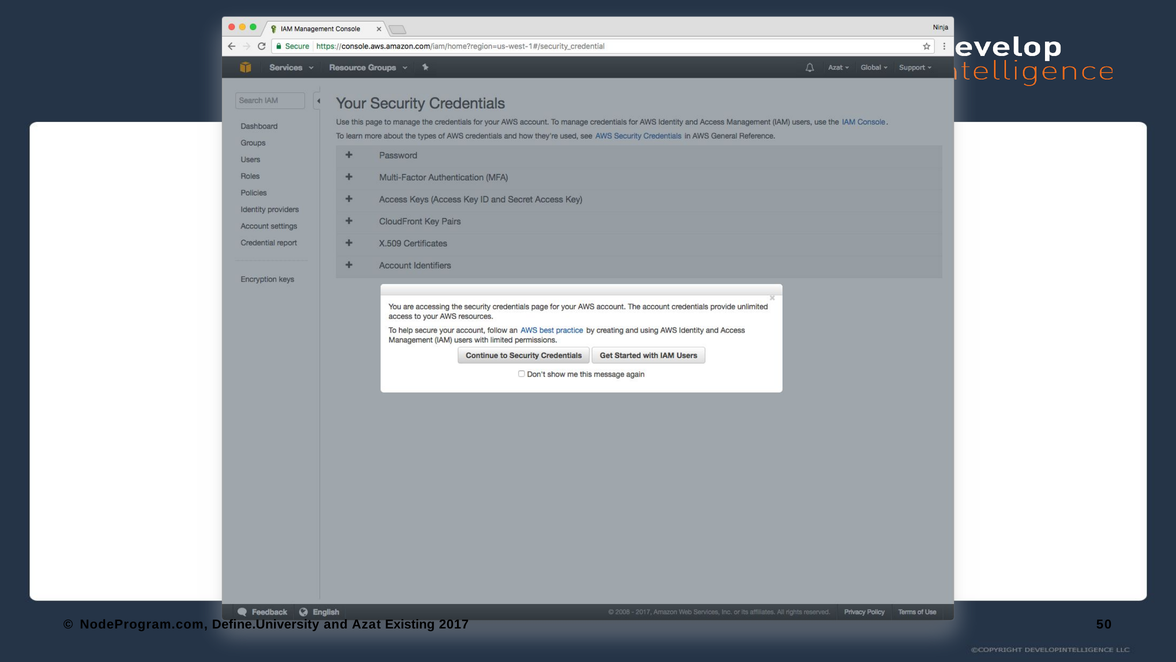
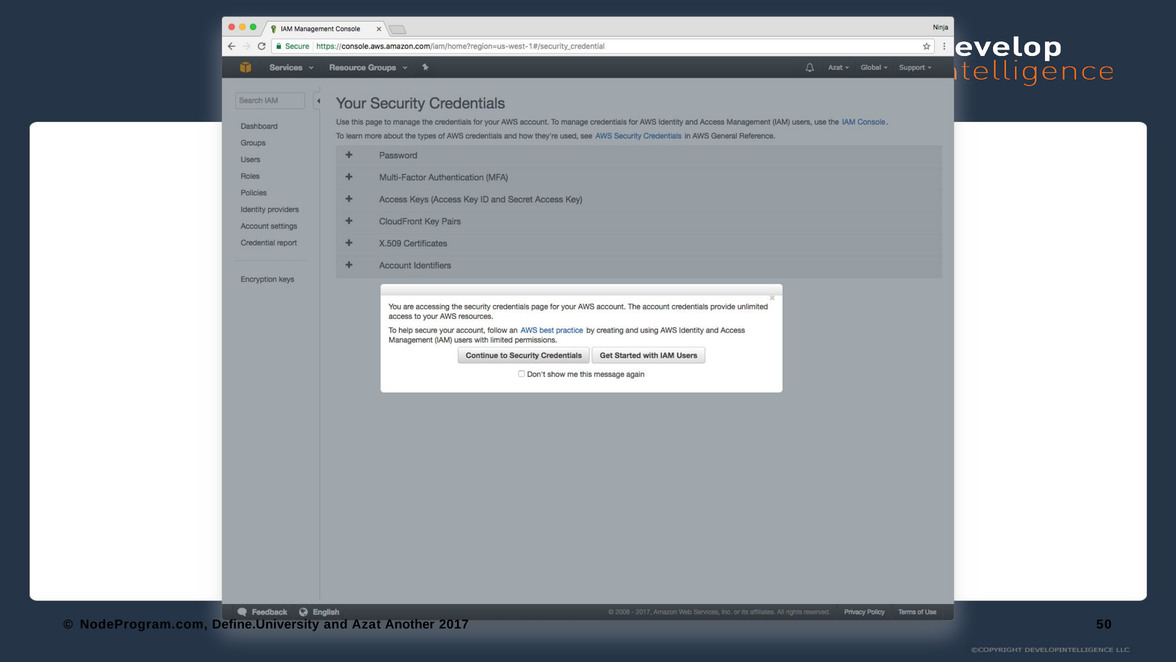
Existing: Existing -> Another (410, 624)
